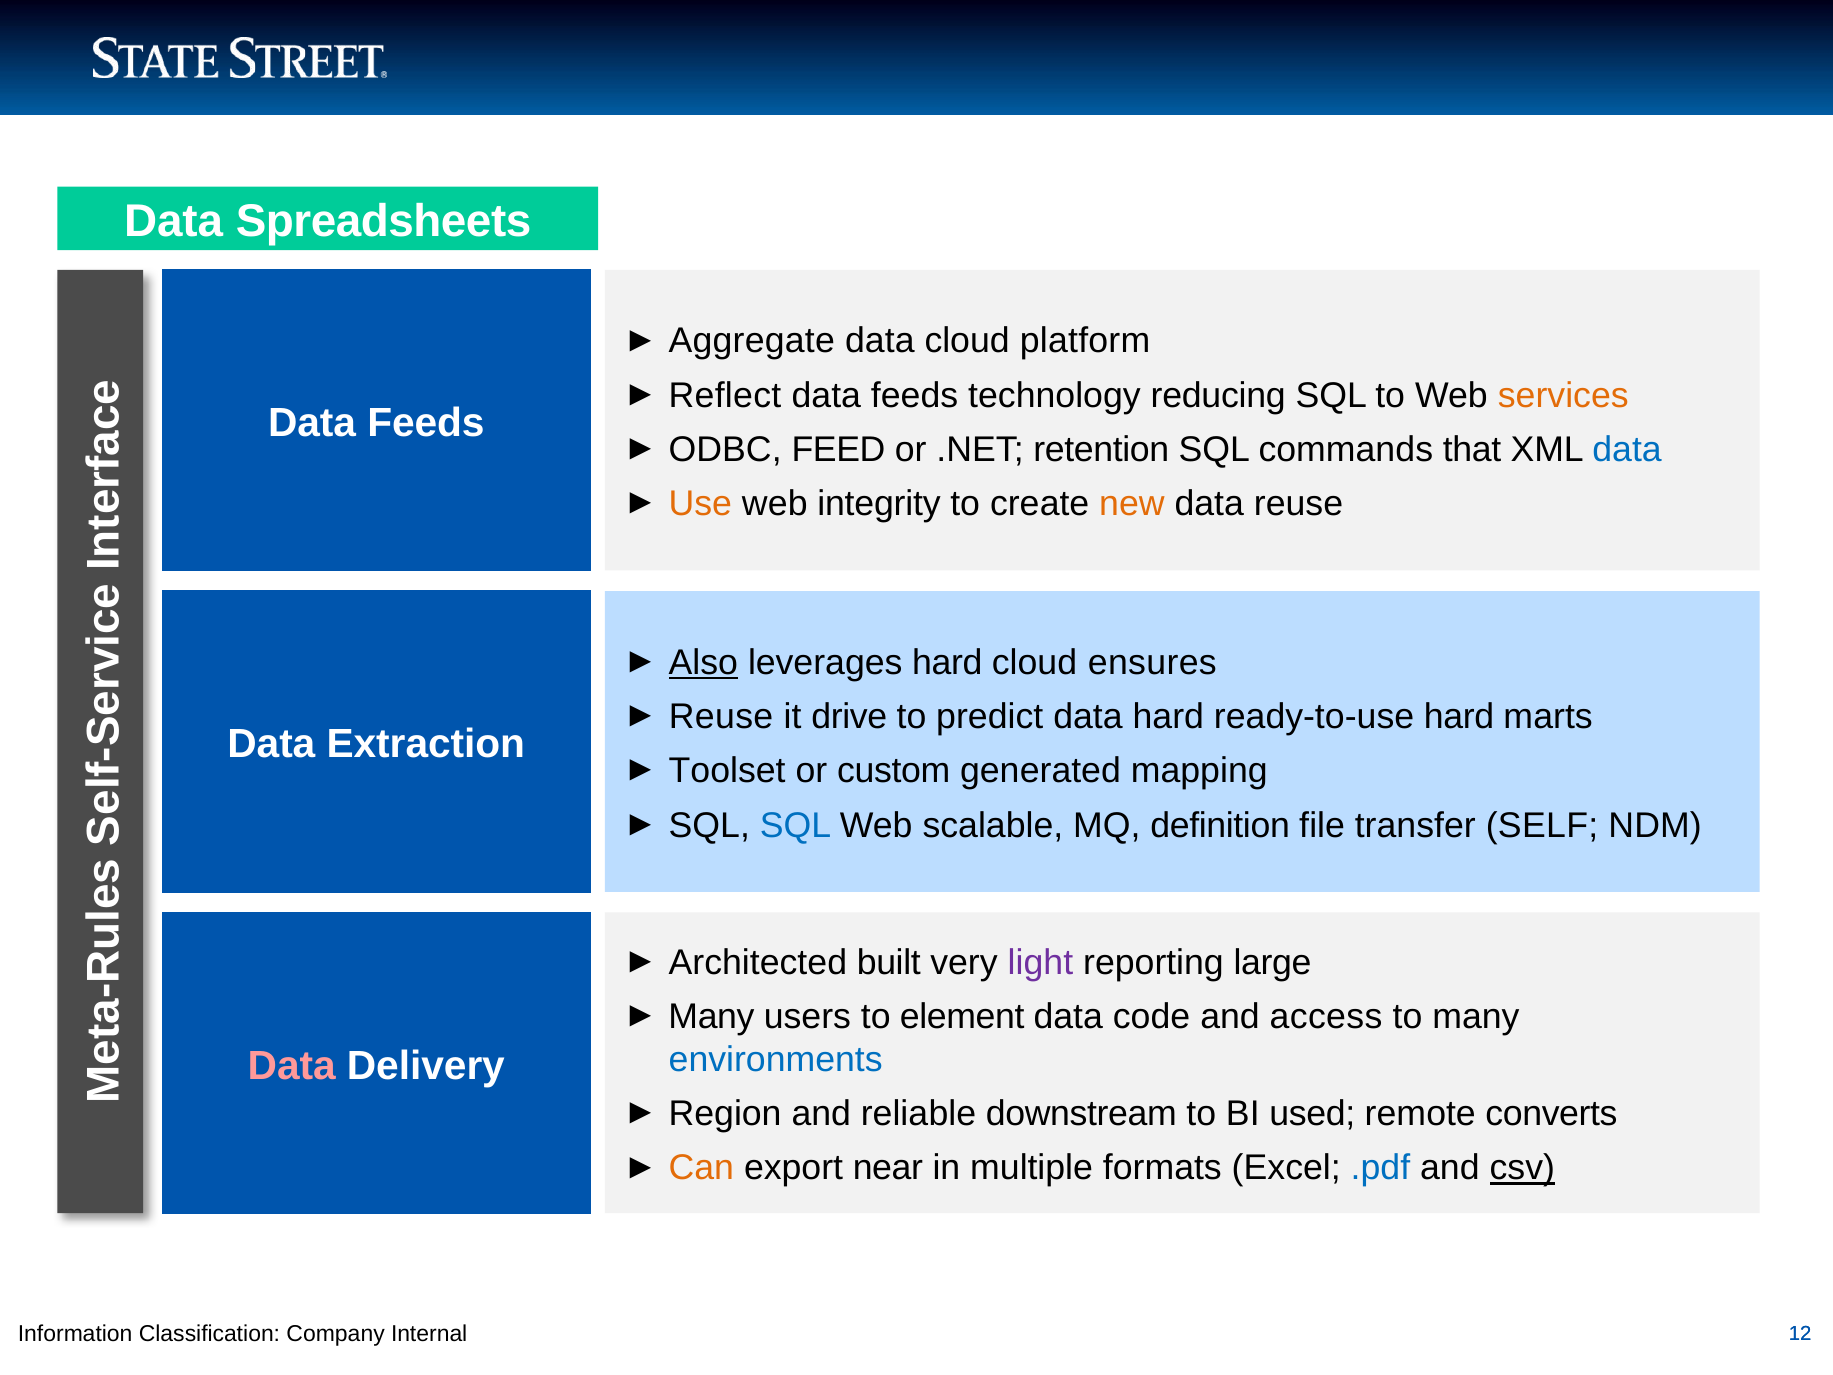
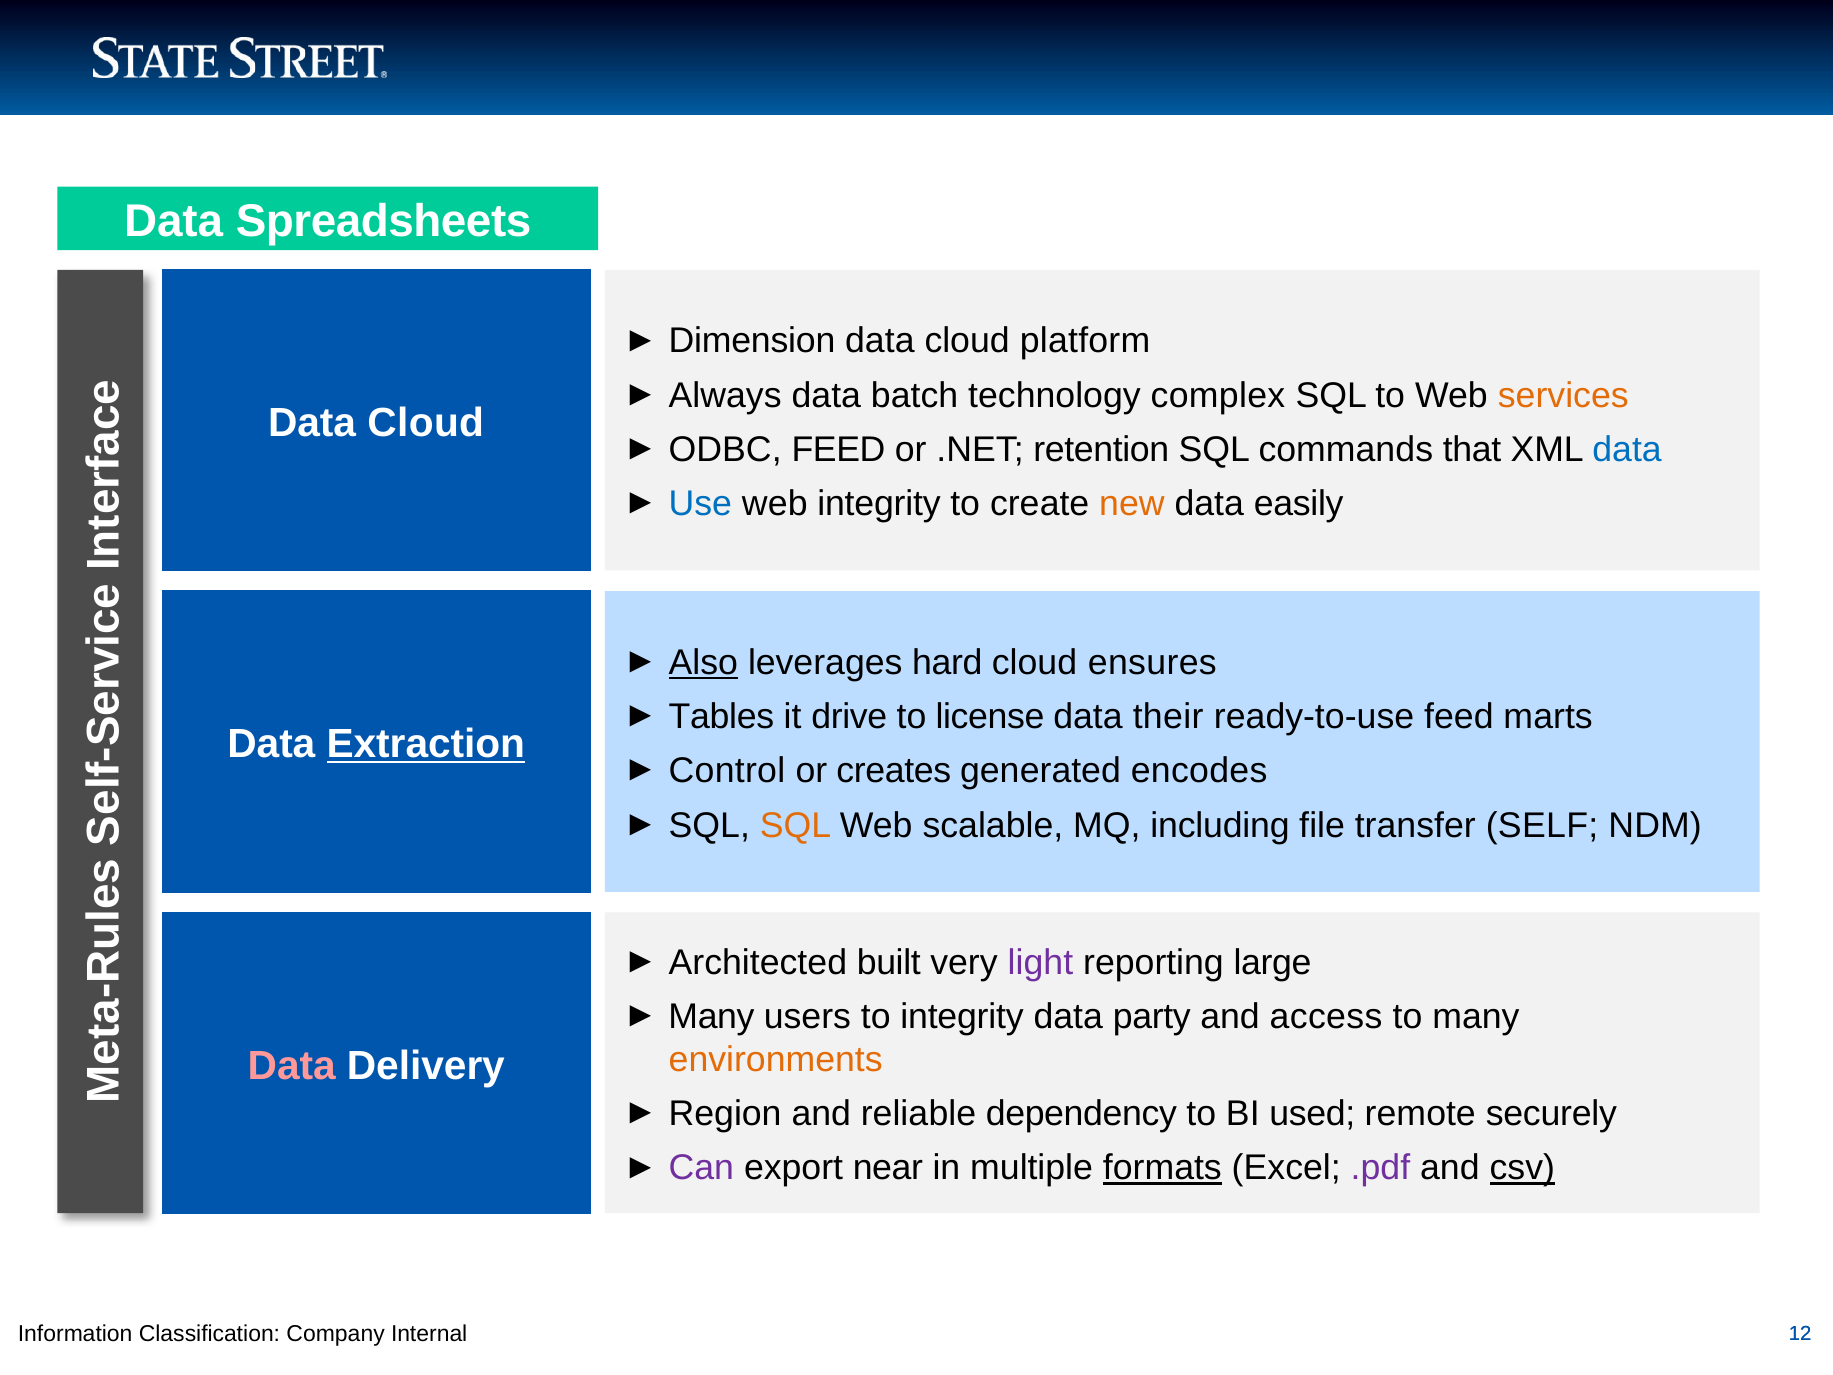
Aggregate: Aggregate -> Dimension (752, 341)
Reflect: Reflect -> Always (725, 395)
feeds: feeds -> batch (915, 395)
reducing: reducing -> complex (1218, 395)
Feeds: Feeds -> Cloud (426, 423)
Use colour: orange -> blue (700, 504)
data reuse: reuse -> easily (1299, 504)
Reuse: Reuse -> Tables (721, 717)
predict: predict -> license (990, 717)
data hard: hard -> their (1168, 717)
ready-to-use hard: hard -> feed (1459, 717)
Extraction underline: none -> present (426, 744)
Toolset: Toolset -> Control (727, 771)
custom: custom -> creates (894, 771)
mapping: mapping -> encodes (1199, 771)
SQL colour: blue -> orange (796, 825)
definition: definition -> including (1220, 825)
to element: element -> integrity (962, 1017)
code: code -> party (1152, 1017)
environments colour: blue -> orange (776, 1059)
downstream: downstream -> dependency (1081, 1114)
converts: converts -> securely (1551, 1114)
Can colour: orange -> purple (701, 1168)
formats underline: none -> present (1162, 1168)
.pdf colour: blue -> purple (1380, 1168)
